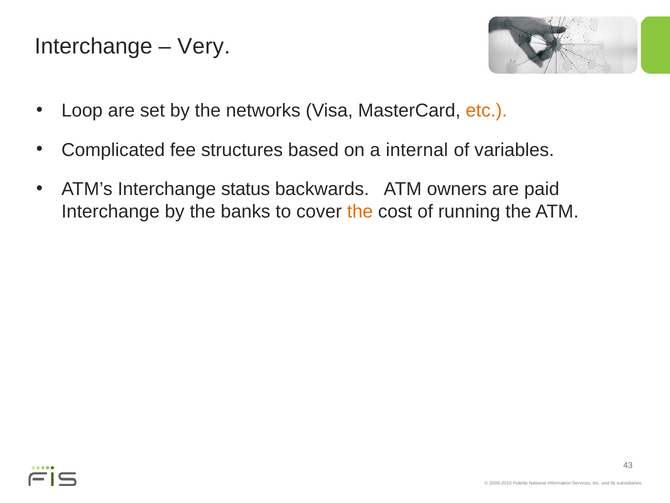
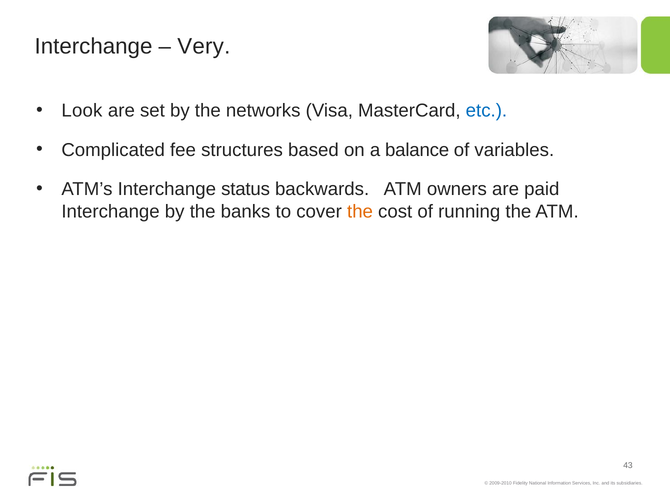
Loop: Loop -> Look (82, 111)
etc colour: orange -> blue (486, 111)
internal: internal -> balance (417, 150)
